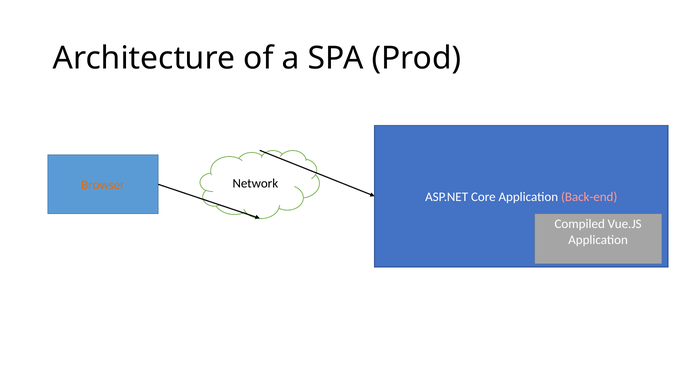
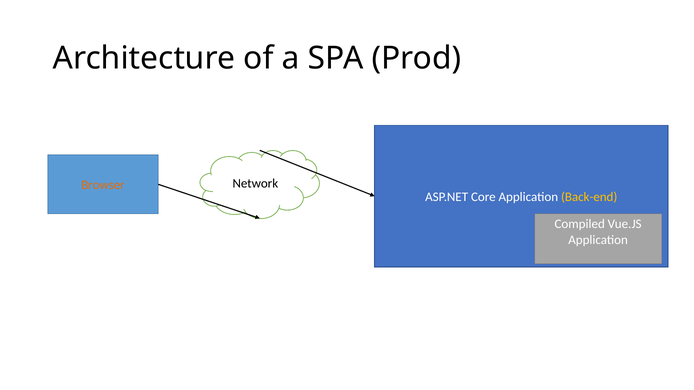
Back-end colour: pink -> yellow (589, 197)
